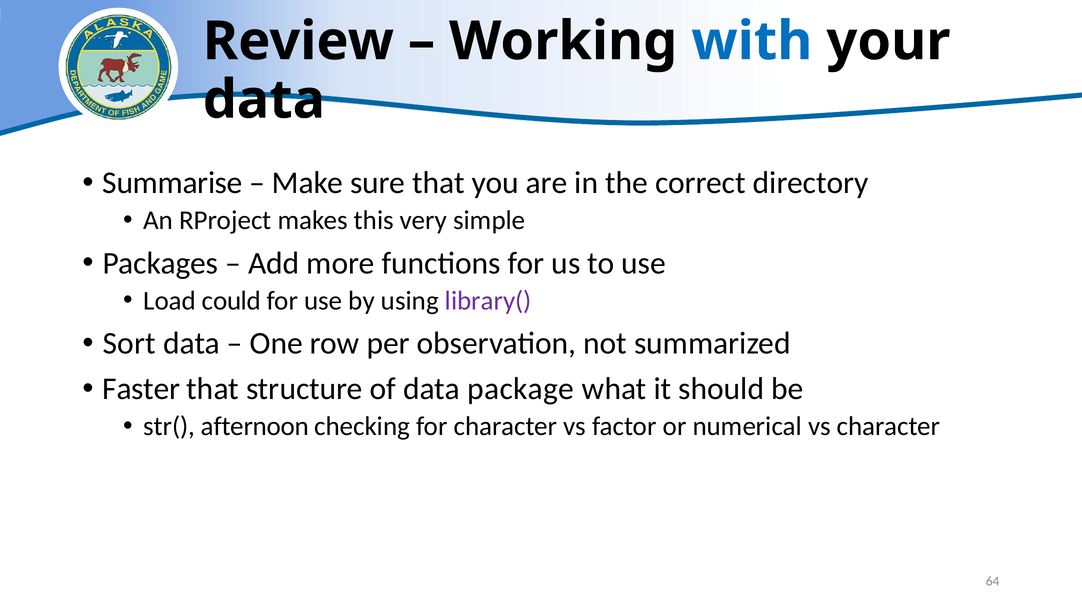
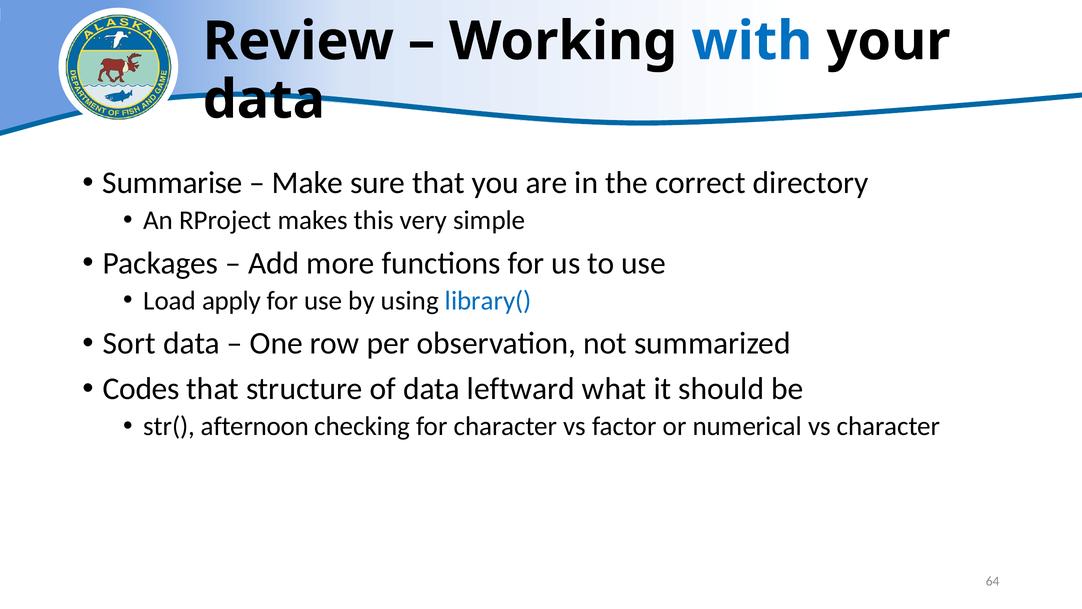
could: could -> apply (231, 300)
library( colour: purple -> blue (488, 300)
Faster: Faster -> Codes (141, 389)
package: package -> leftward (521, 389)
